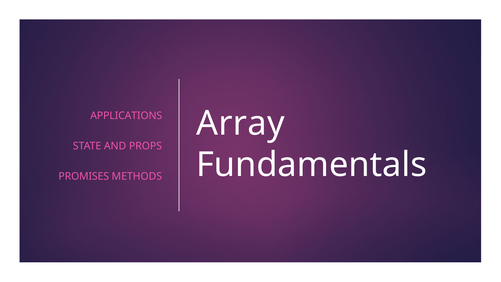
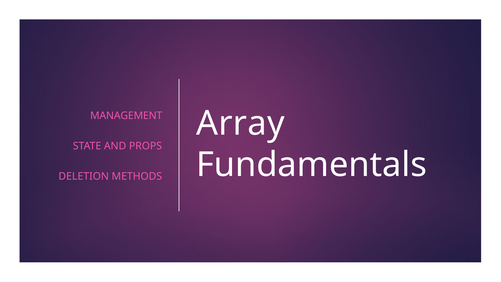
APPLICATIONS: APPLICATIONS -> MANAGEMENT (126, 116)
PROMISES: PROMISES -> DELETION (84, 176)
